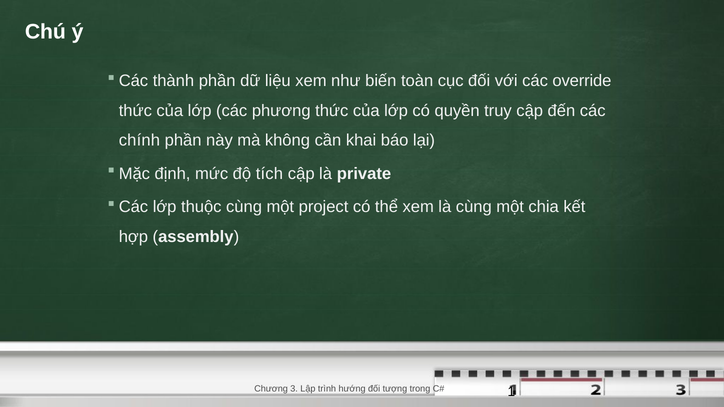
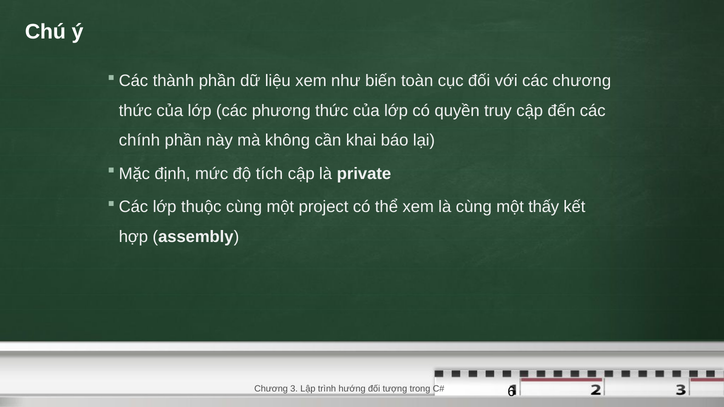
các override: override -> chương (582, 81)
chia: chia -> thấy (544, 207)
1: 1 -> 6 (511, 392)
